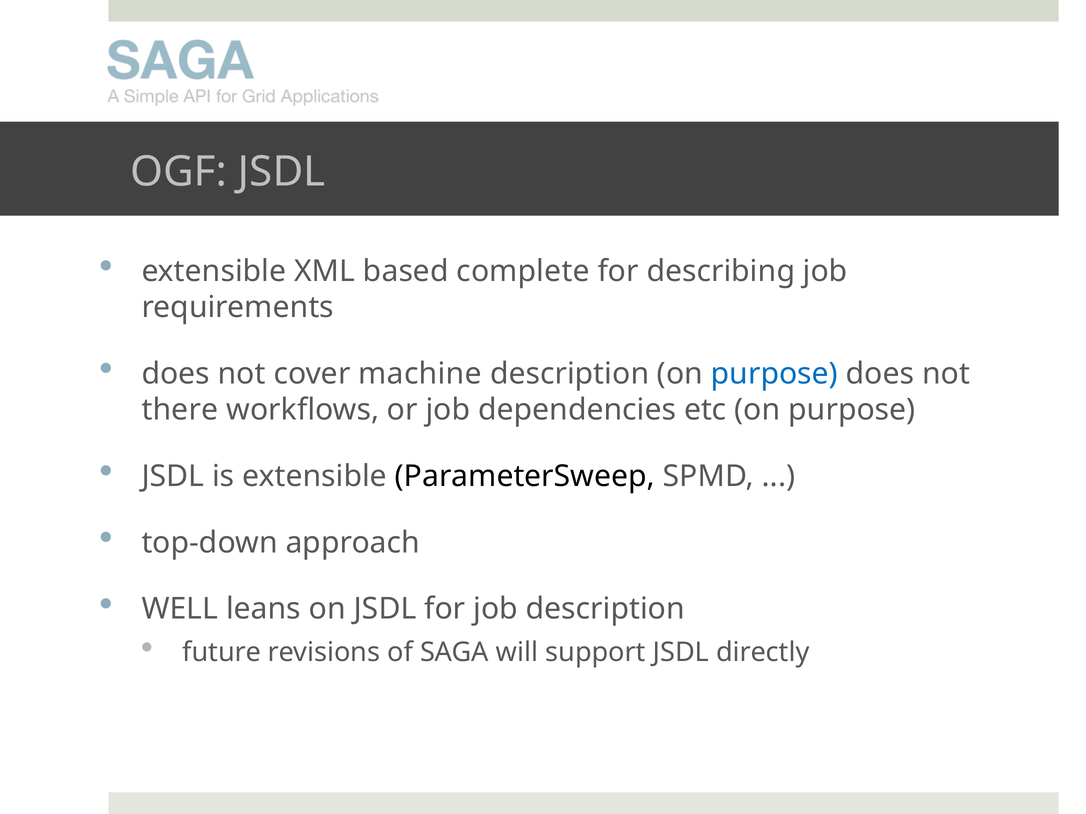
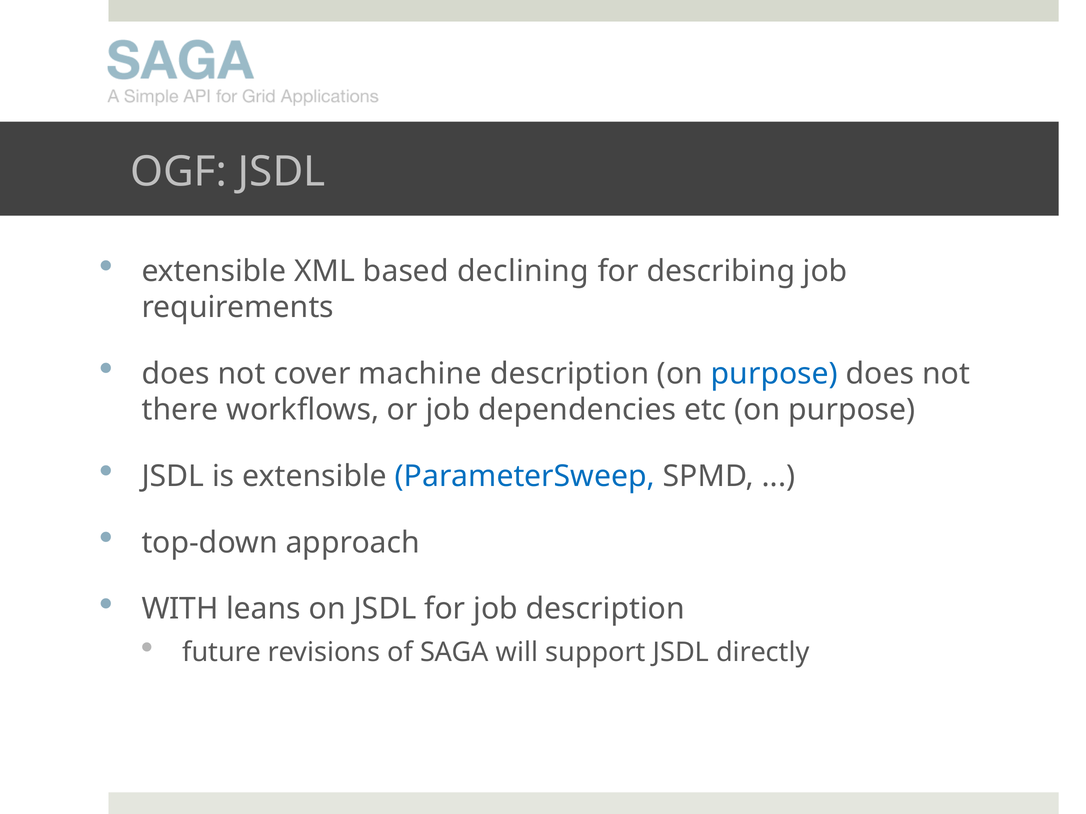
complete: complete -> declining (523, 271)
ParameterSweep colour: black -> blue (525, 477)
WELL: WELL -> WITH (180, 609)
